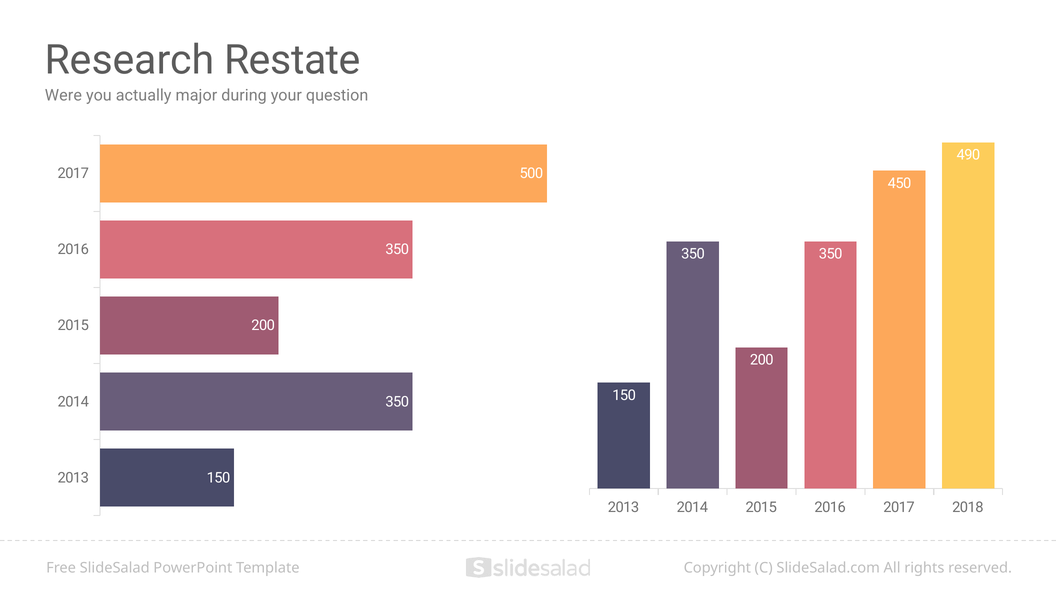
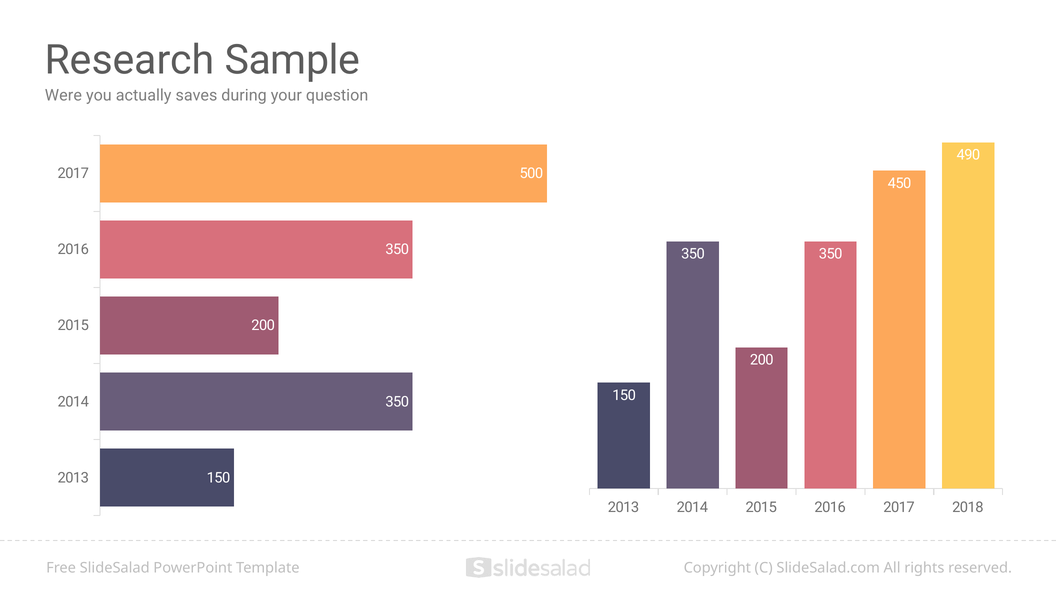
Restate: Restate -> Sample (292, 60)
major: major -> saves (196, 95)
